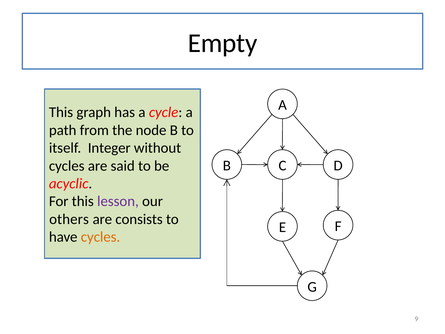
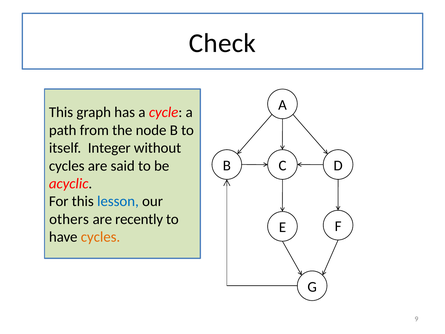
Empty: Empty -> Check (222, 43)
lesson colour: purple -> blue (118, 201)
consists: consists -> recently (139, 219)
